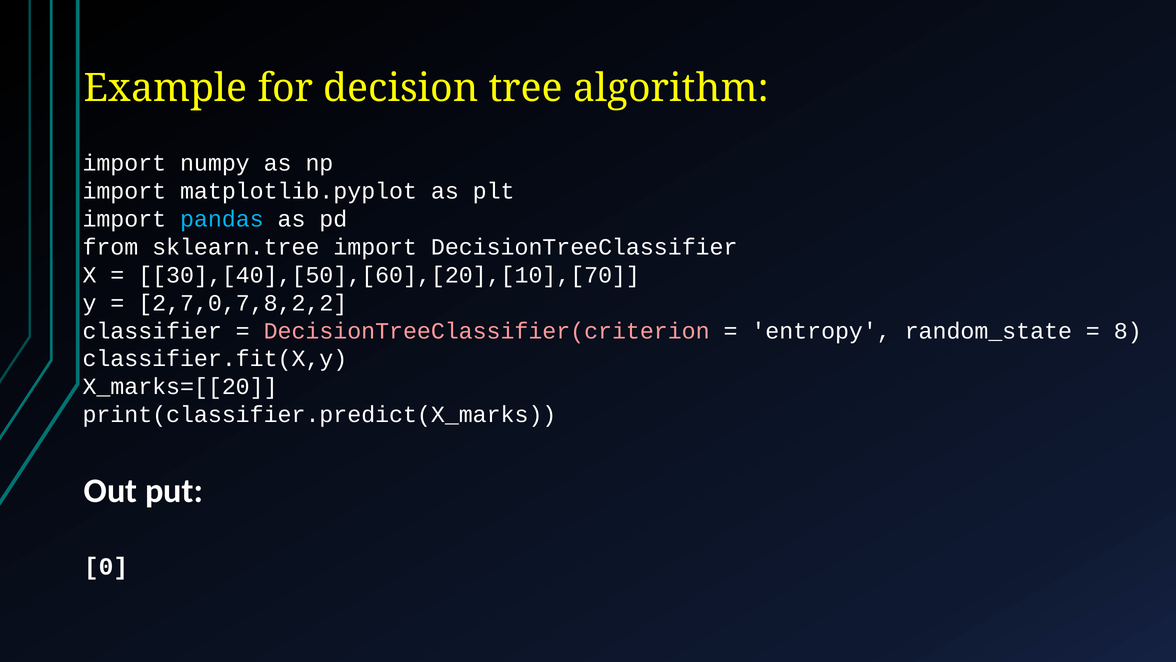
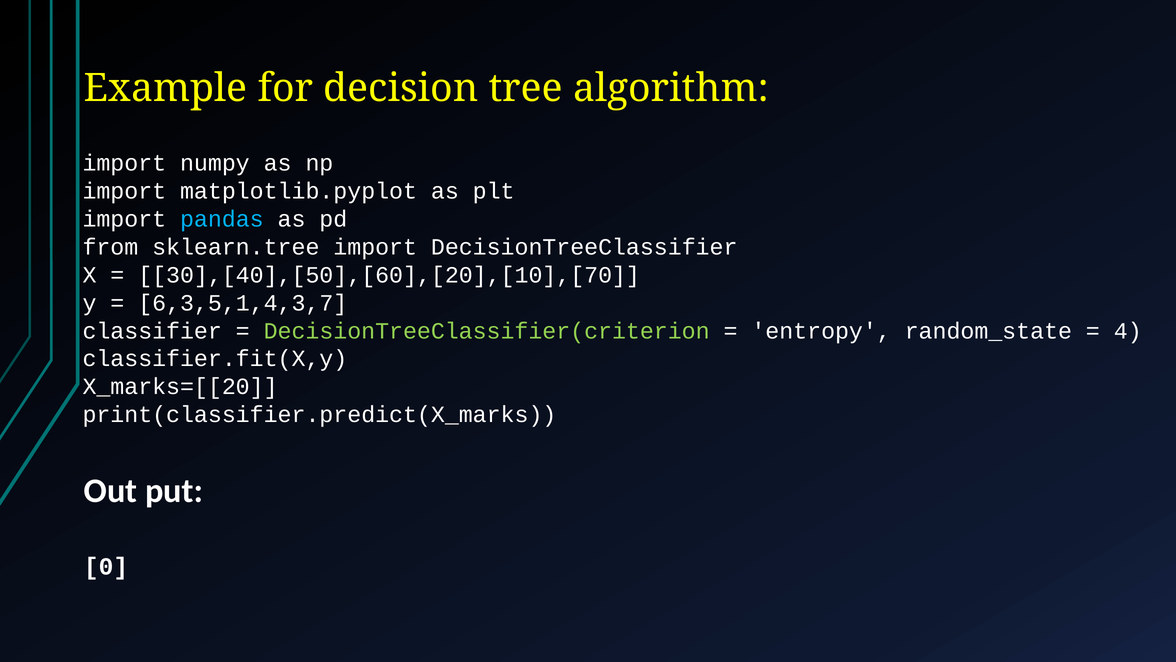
2,7,0,7,8,2,2: 2,7,0,7,8,2,2 -> 6,3,5,1,4,3,7 (243, 303)
DecisionTreeClassifier(criterion colour: pink -> light green (487, 331)
8: 8 -> 4 (1128, 331)
